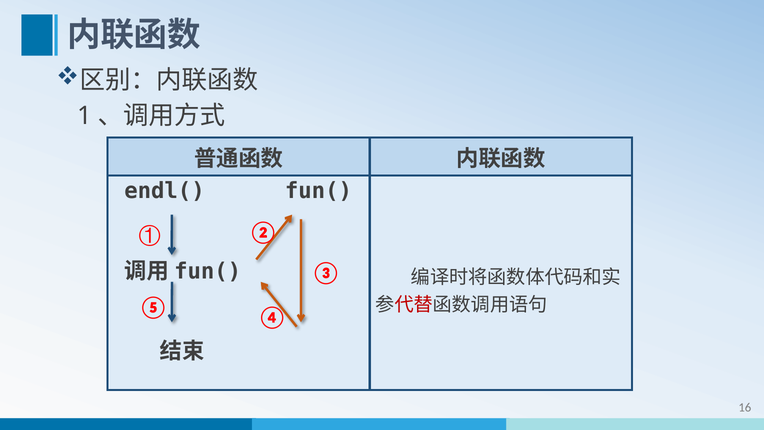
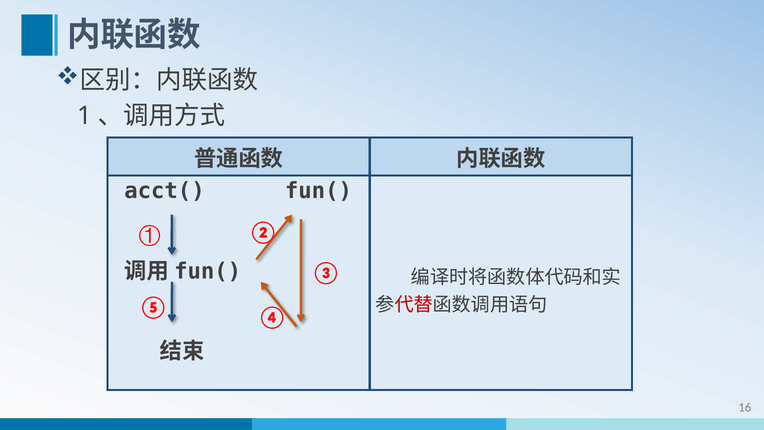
endl(: endl( -> acct( (164, 191)
